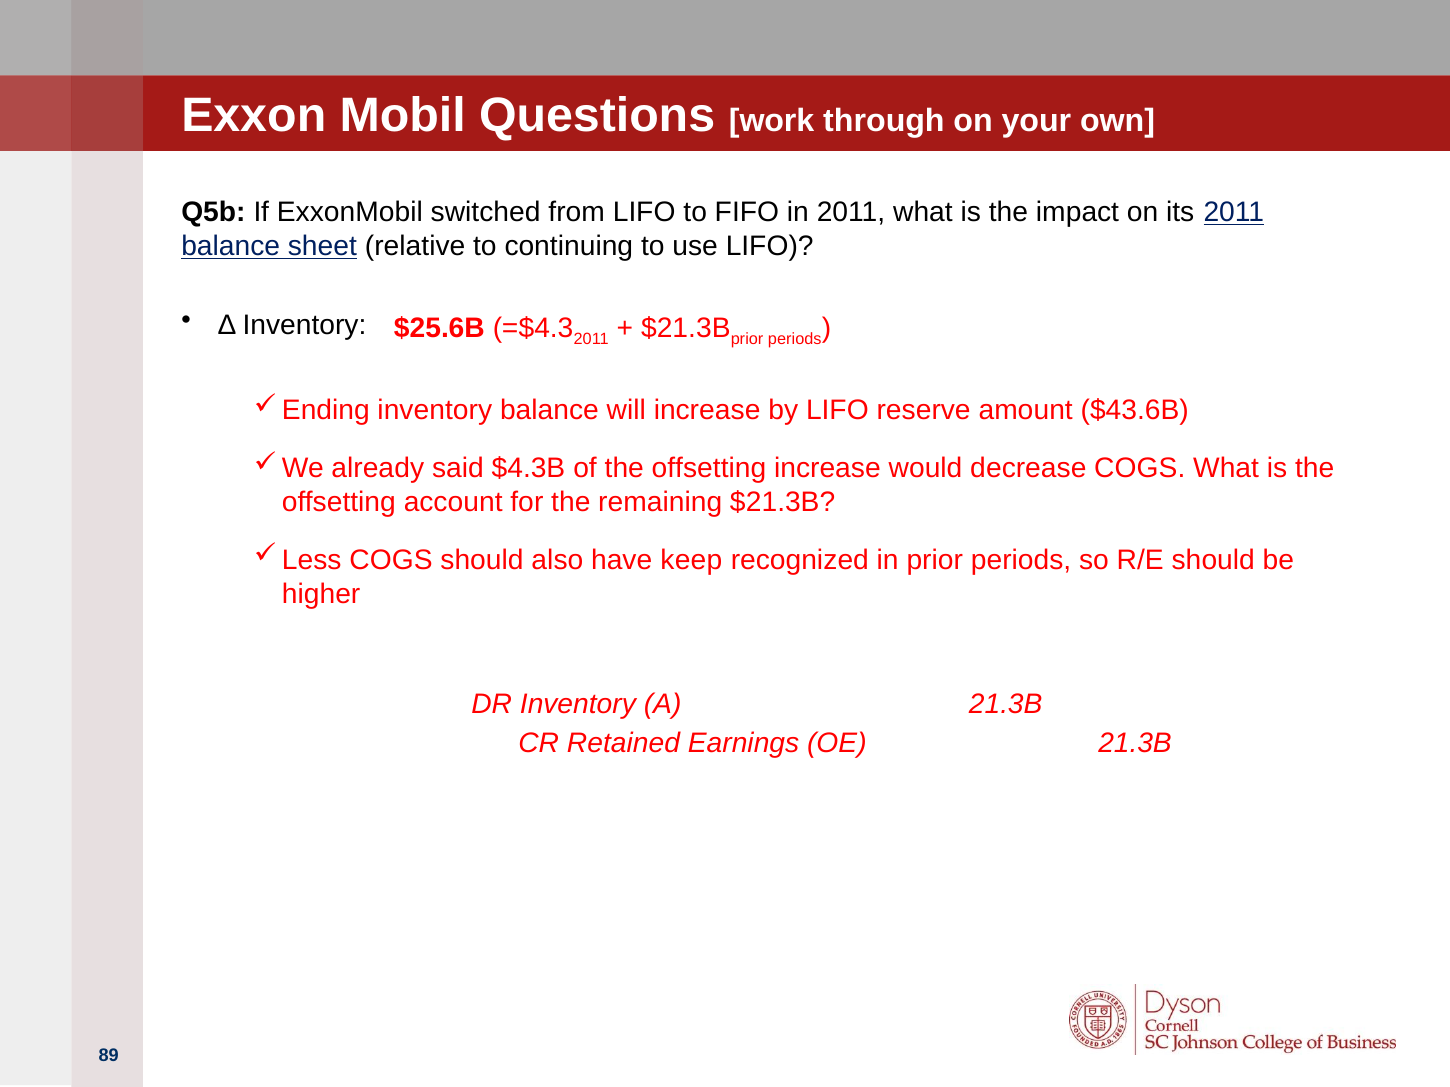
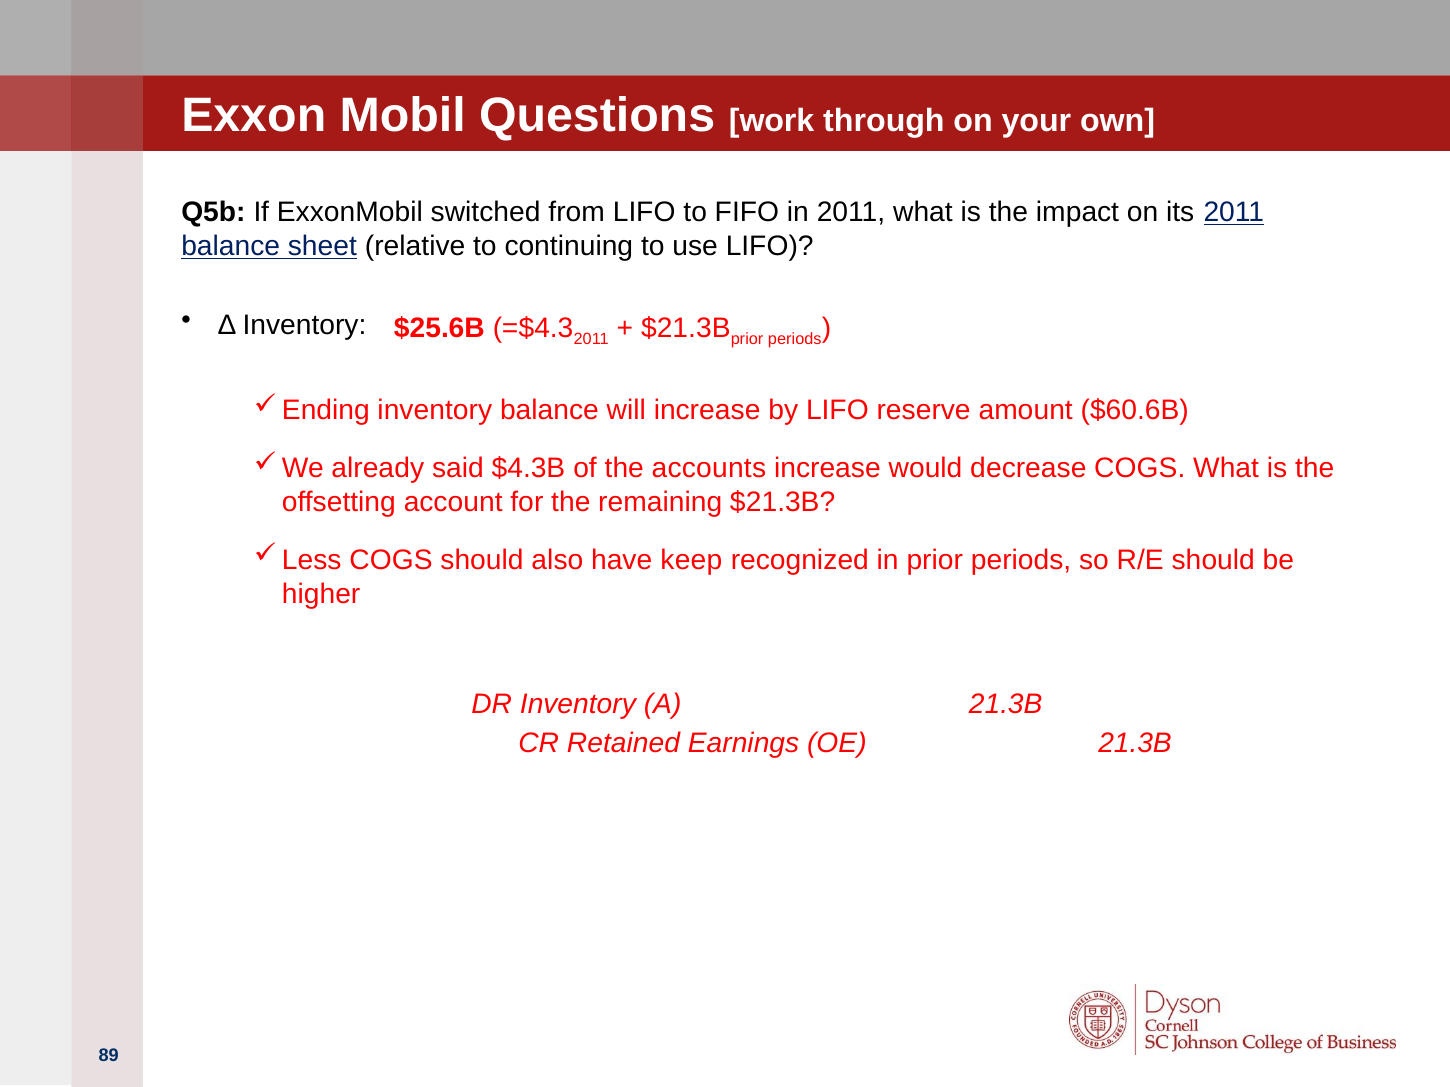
$43.6B: $43.6B -> $60.6B (1135, 411)
of the offsetting: offsetting -> accounts (709, 469)
